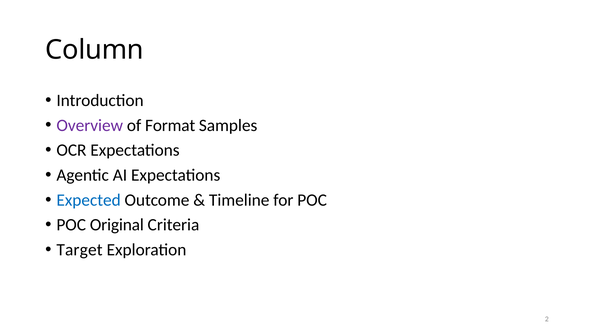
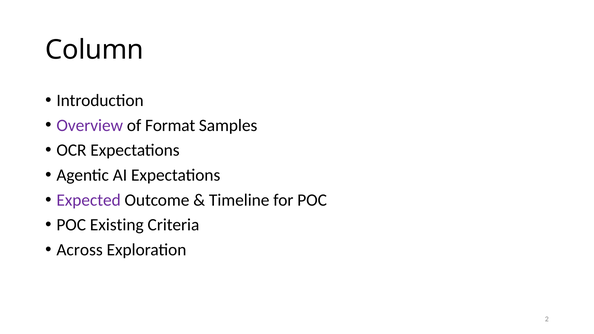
Expected colour: blue -> purple (89, 200)
Original: Original -> Existing (117, 225)
Target: Target -> Across (80, 250)
